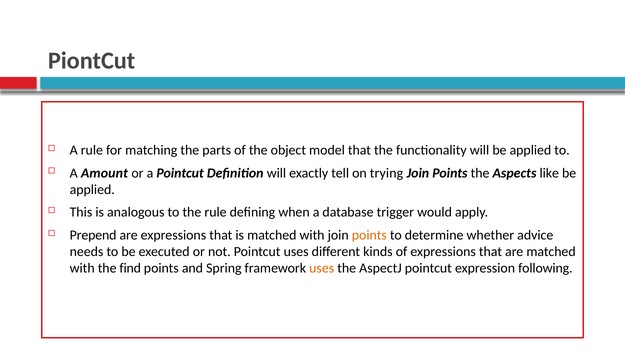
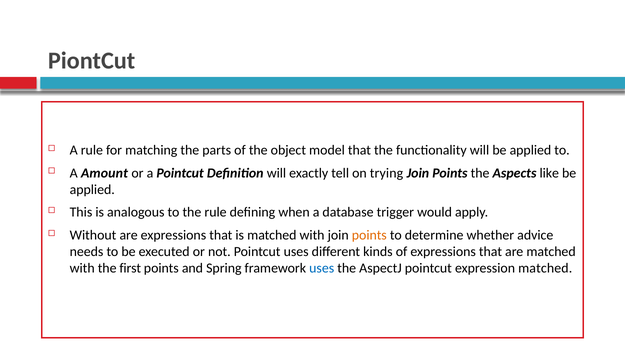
Prepend: Prepend -> Without (93, 235)
find: find -> first (130, 269)
uses colour: orange -> blue (322, 269)
expression following: following -> matched (545, 269)
